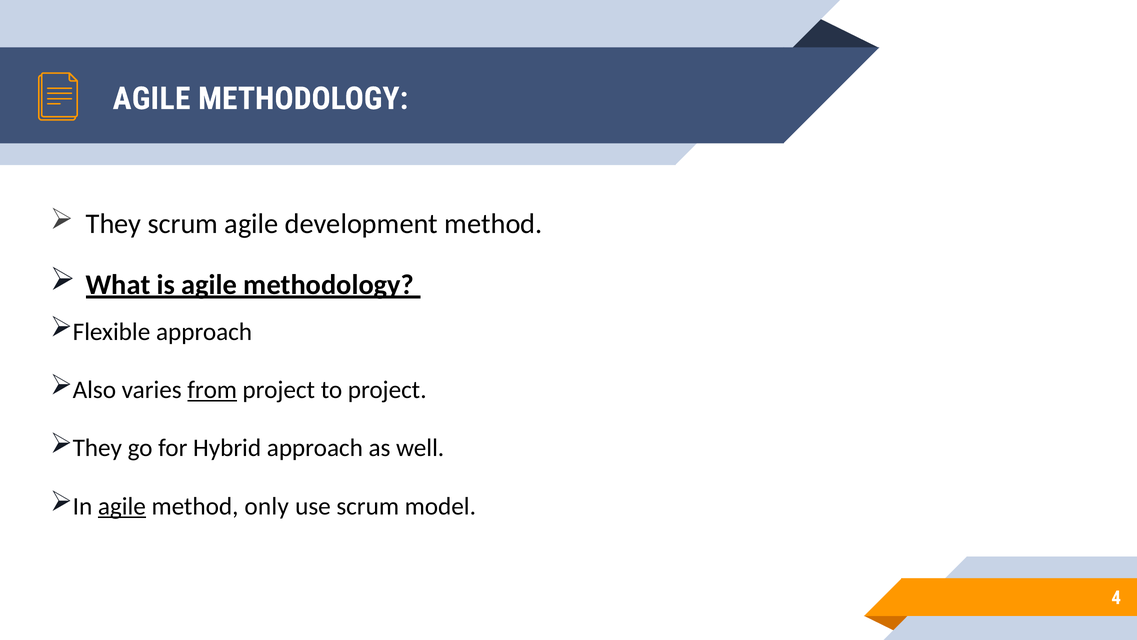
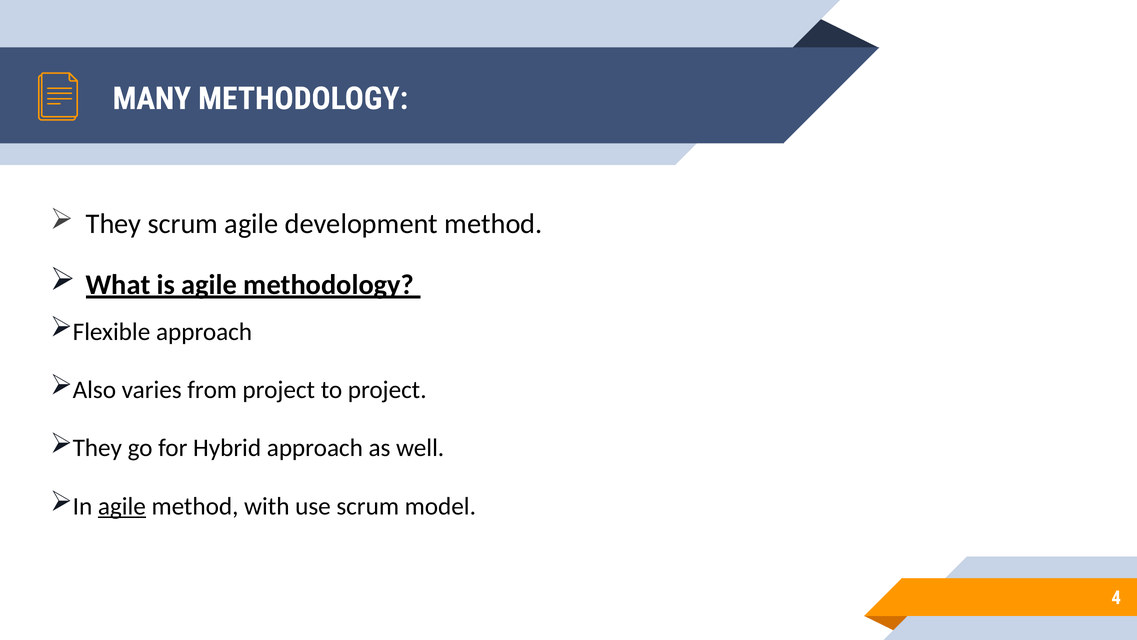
AGILE: AGILE -> MANY (152, 99)
from underline: present -> none (212, 390)
only: only -> with (267, 506)
